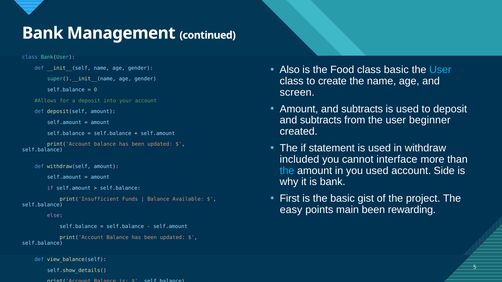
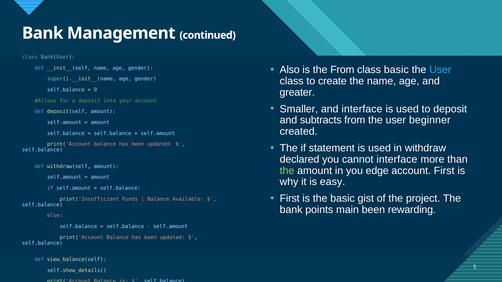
the Food: Food -> From (342, 70)
screen: screen -> greater (297, 93)
Amount: Amount -> Smaller (299, 109)
subtracts: subtracts -> interface (362, 109)
included: included -> declared (300, 159)
the colour: light blue -> light green (287, 171)
you used: used -> edge (377, 171)
account Side: Side -> First (444, 171)
is bank: bank -> easy (333, 182)
easy: easy -> bank (291, 210)
